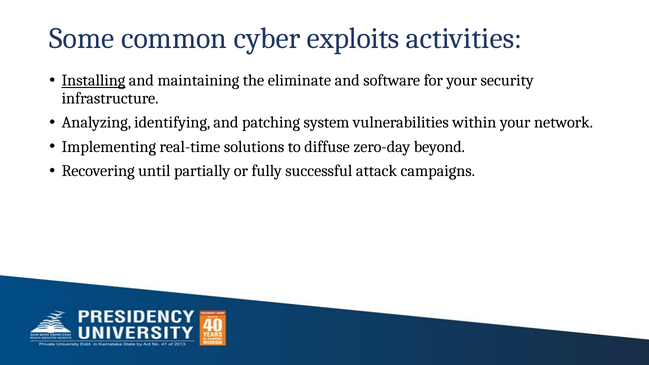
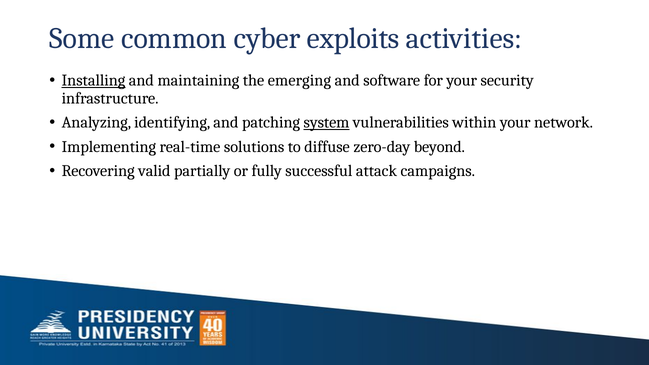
eliminate: eliminate -> emerging (299, 81)
system underline: none -> present (327, 122)
until: until -> valid (154, 171)
